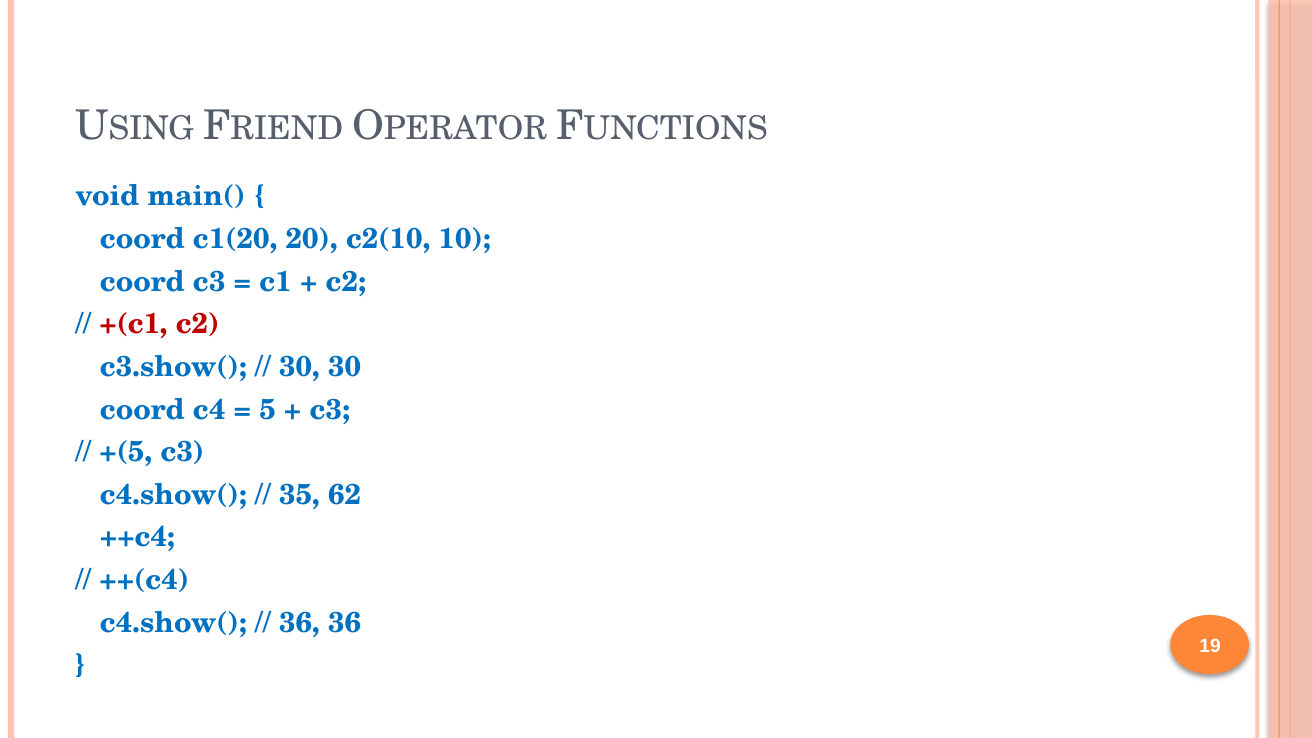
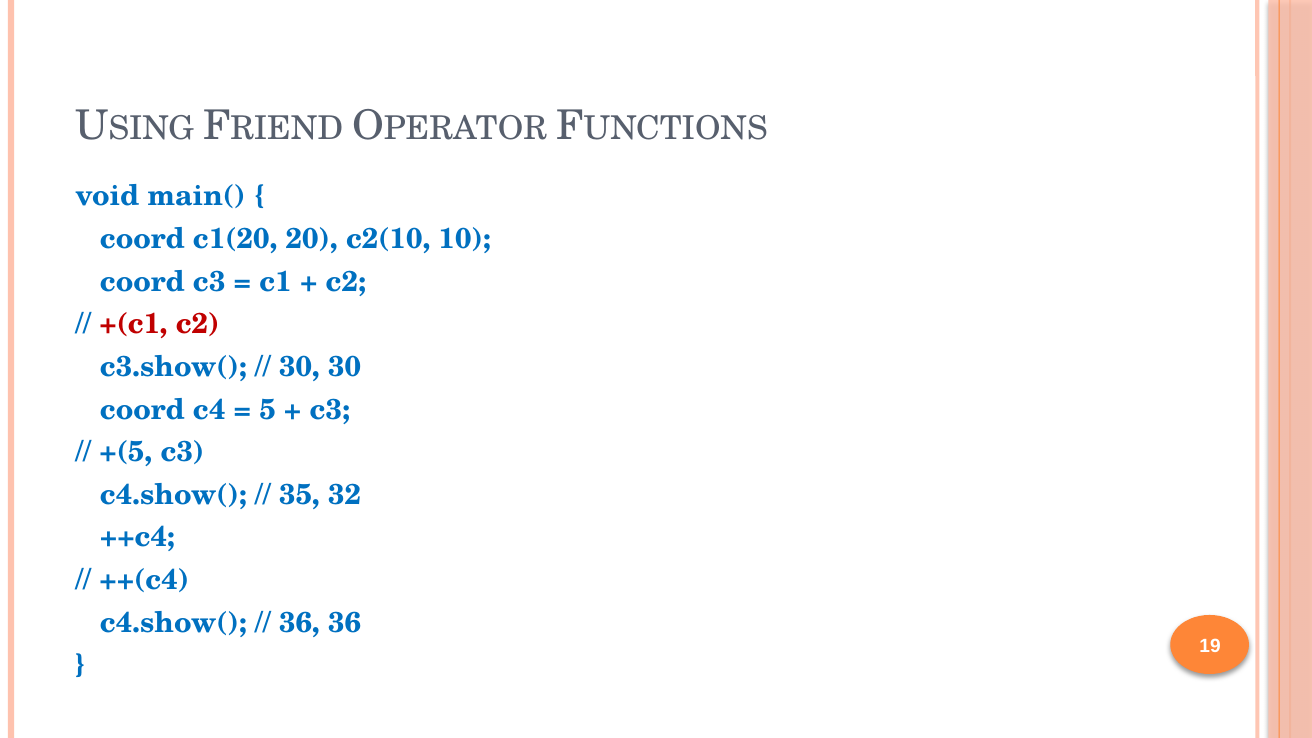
62: 62 -> 32 (345, 495)
